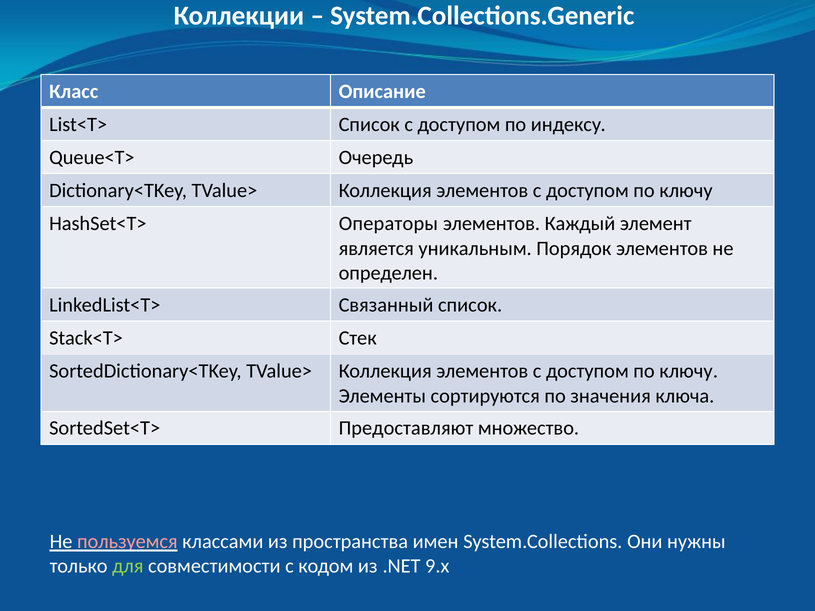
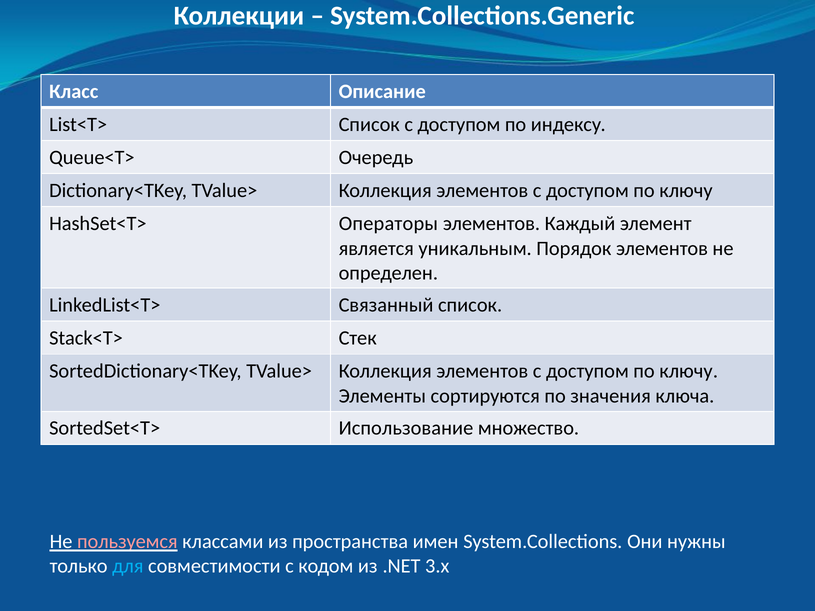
Предоставляют: Предоставляют -> Использование (406, 428)
для colour: light green -> light blue (128, 566)
9.x: 9.x -> 3.x (437, 566)
